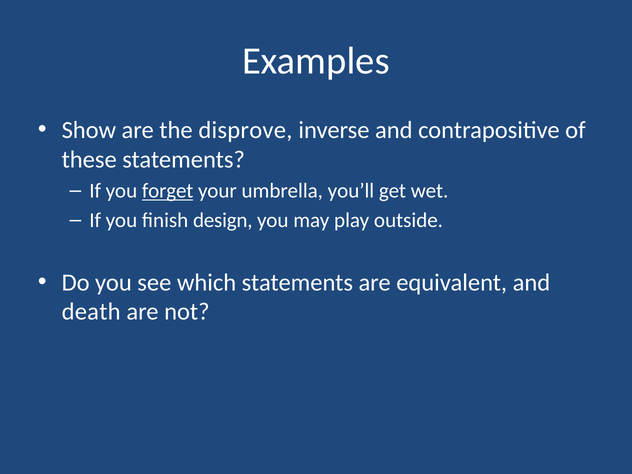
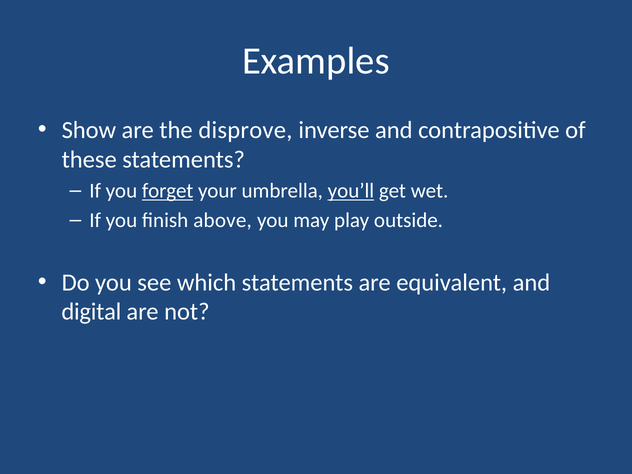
you’ll underline: none -> present (351, 191)
design: design -> above (223, 220)
death: death -> digital (91, 312)
